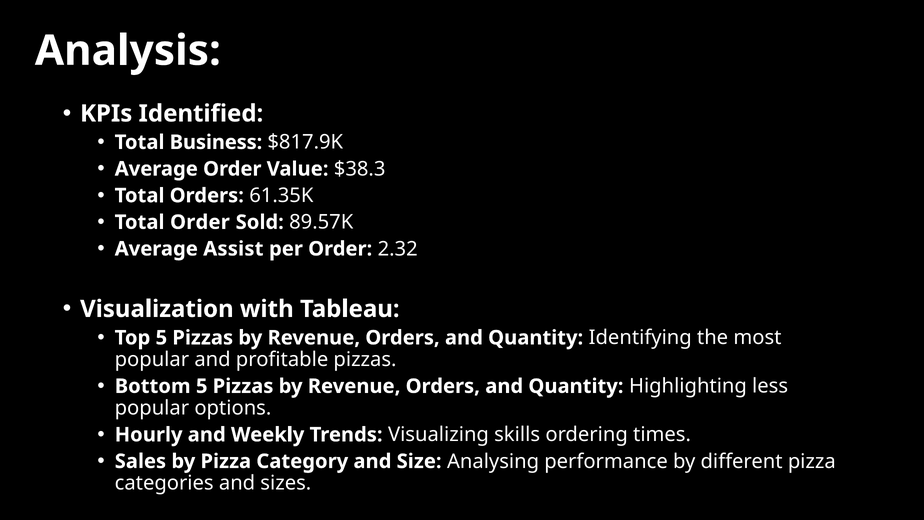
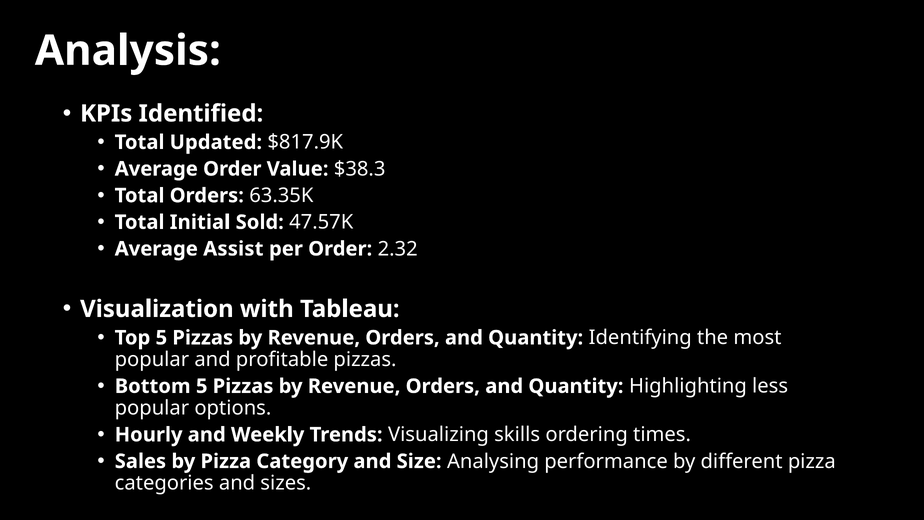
Business: Business -> Updated (216, 142)
61.35K: 61.35K -> 63.35K (281, 195)
Total Order: Order -> Initial (200, 222)
89.57K: 89.57K -> 47.57K (321, 222)
